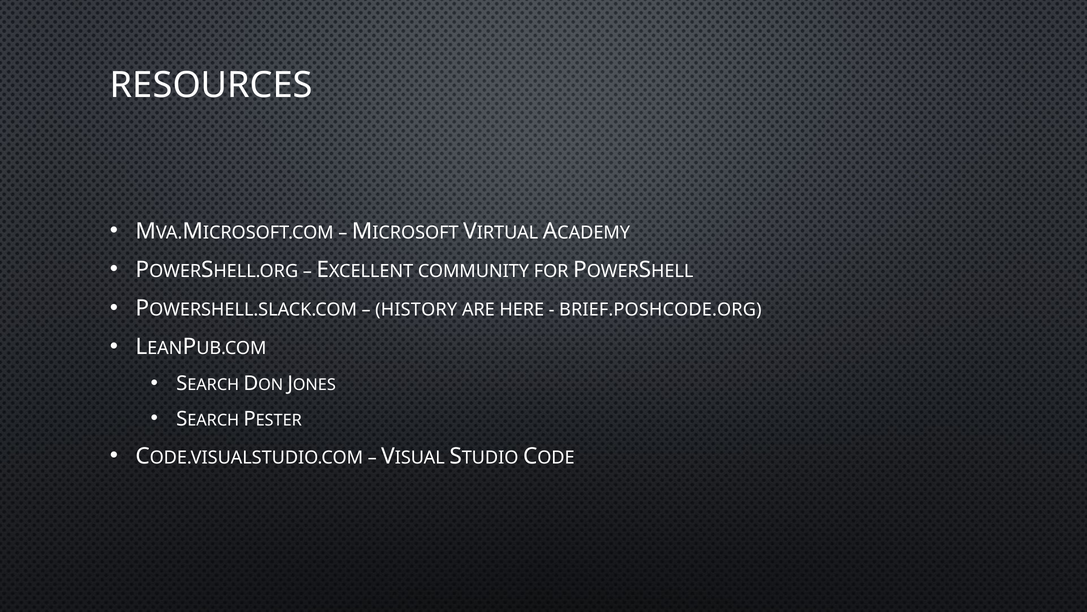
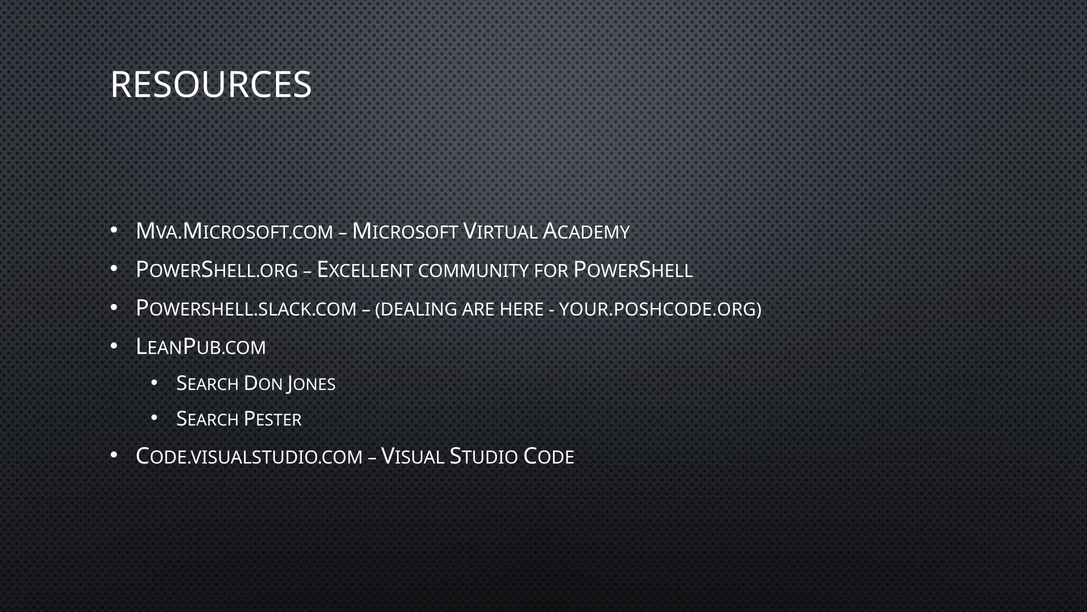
HISTORY: HISTORY -> DEALING (416, 310)
BRIEF.POSHCODE.ORG: BRIEF.POSHCODE.ORG -> YOUR.POSHCODE.ORG (660, 310)
